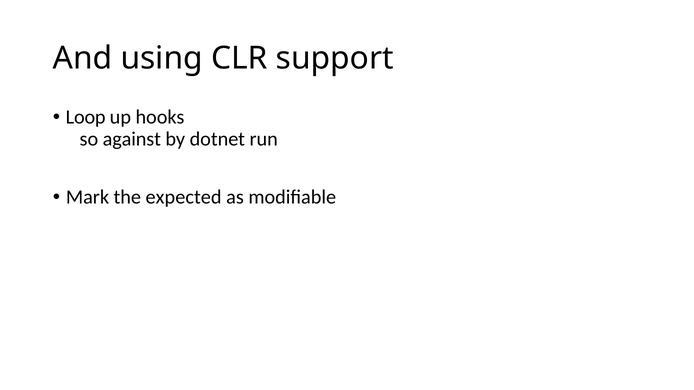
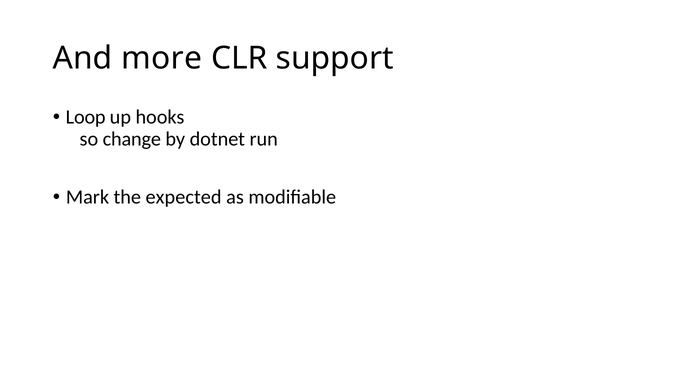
using: using -> more (162, 58)
against: against -> change (132, 139)
